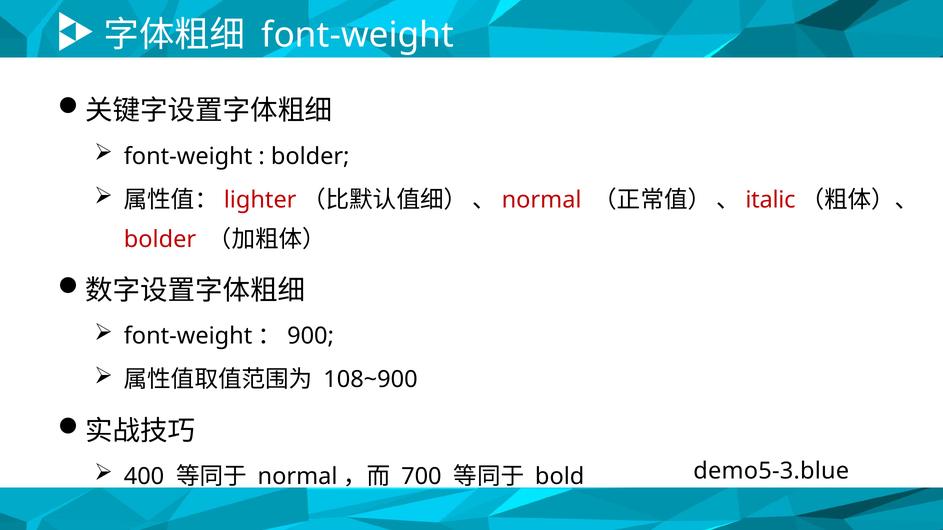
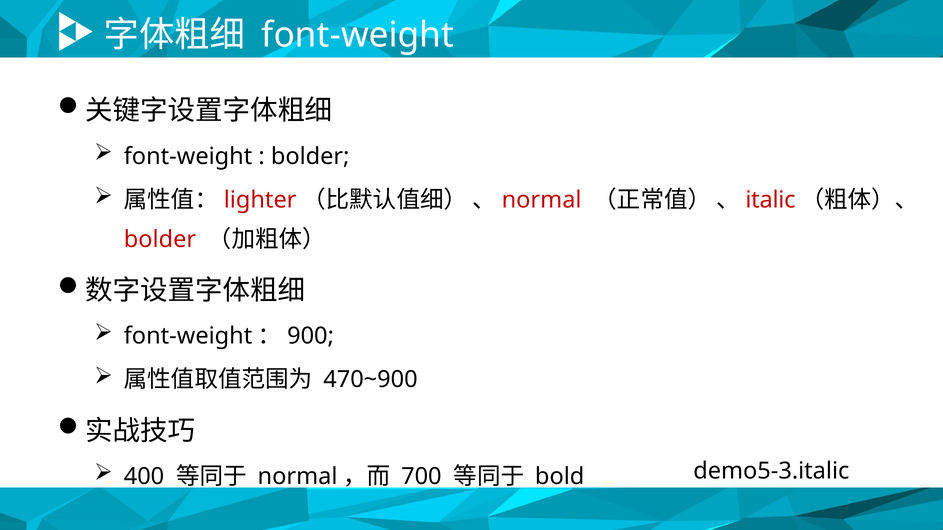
108~900: 108~900 -> 470~900 (370, 380)
demo5-3.blue: demo5-3.blue -> demo5-3.italic (771, 472)
